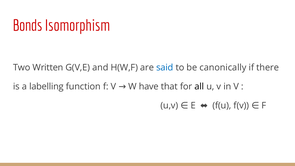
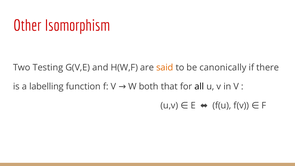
Bonds: Bonds -> Other (27, 26)
Written: Written -> Testing (48, 67)
said colour: blue -> orange (165, 67)
have: have -> both (149, 86)
